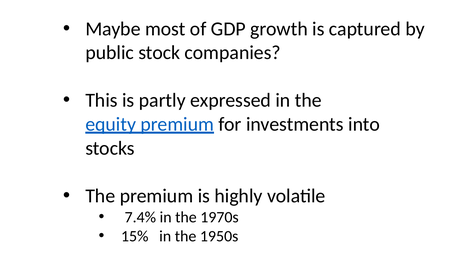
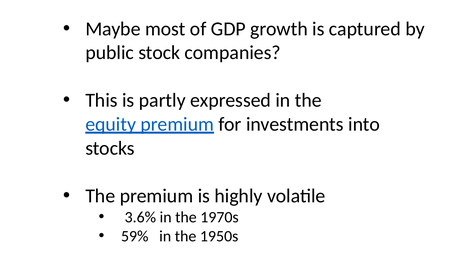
7.4%: 7.4% -> 3.6% (140, 217)
15%: 15% -> 59% (135, 236)
